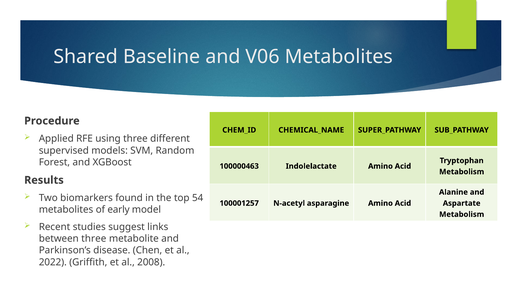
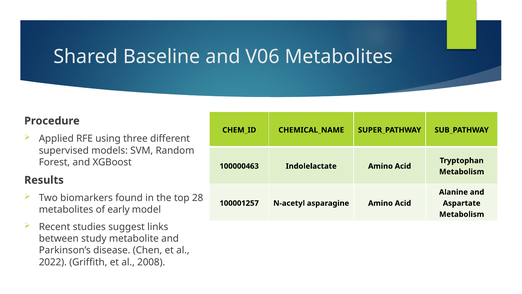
54: 54 -> 28 (198, 198)
between three: three -> study (94, 238)
